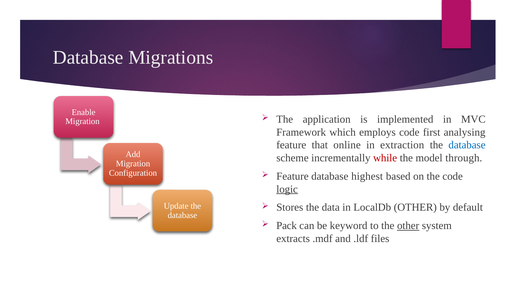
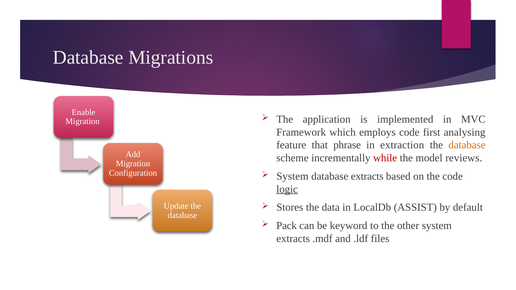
online: online -> phrase (347, 145)
database colour: blue -> orange (467, 145)
through: through -> reviews (464, 158)
Feature: Feature -> System (292, 176)
database highest: highest -> extracts (367, 176)
LocalDb OTHER: OTHER -> ASSIST (415, 208)
other underline: present -> none (408, 226)
